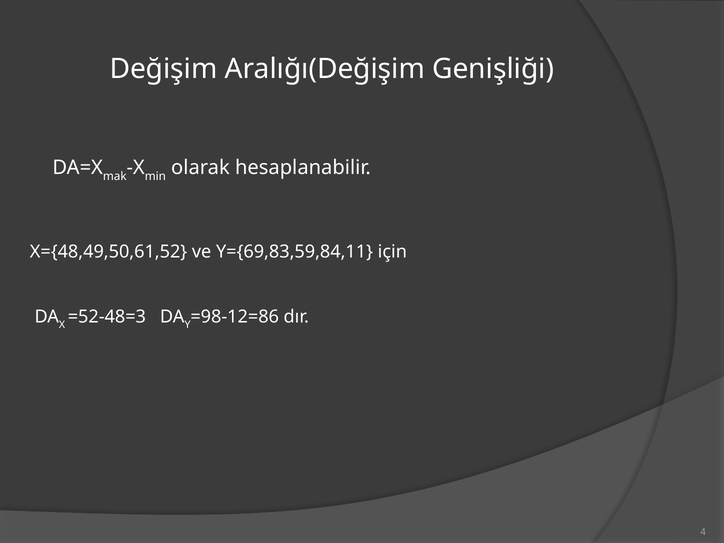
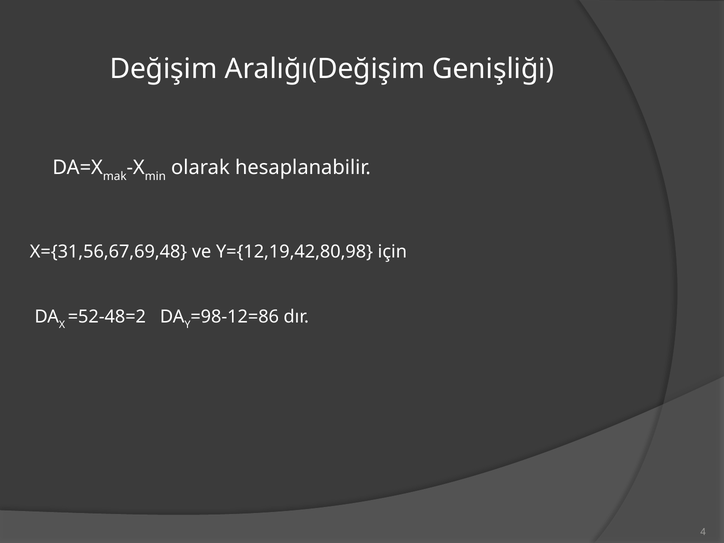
X={48,49,50,61,52: X={48,49,50,61,52 -> X={31,56,67,69,48 (109, 252)
Y={69,83,59,84,11: Y={69,83,59,84,11 -> Y={12,19,42,80,98 (295, 252)
=52-48=3: =52-48=3 -> =52-48=2 (107, 317)
